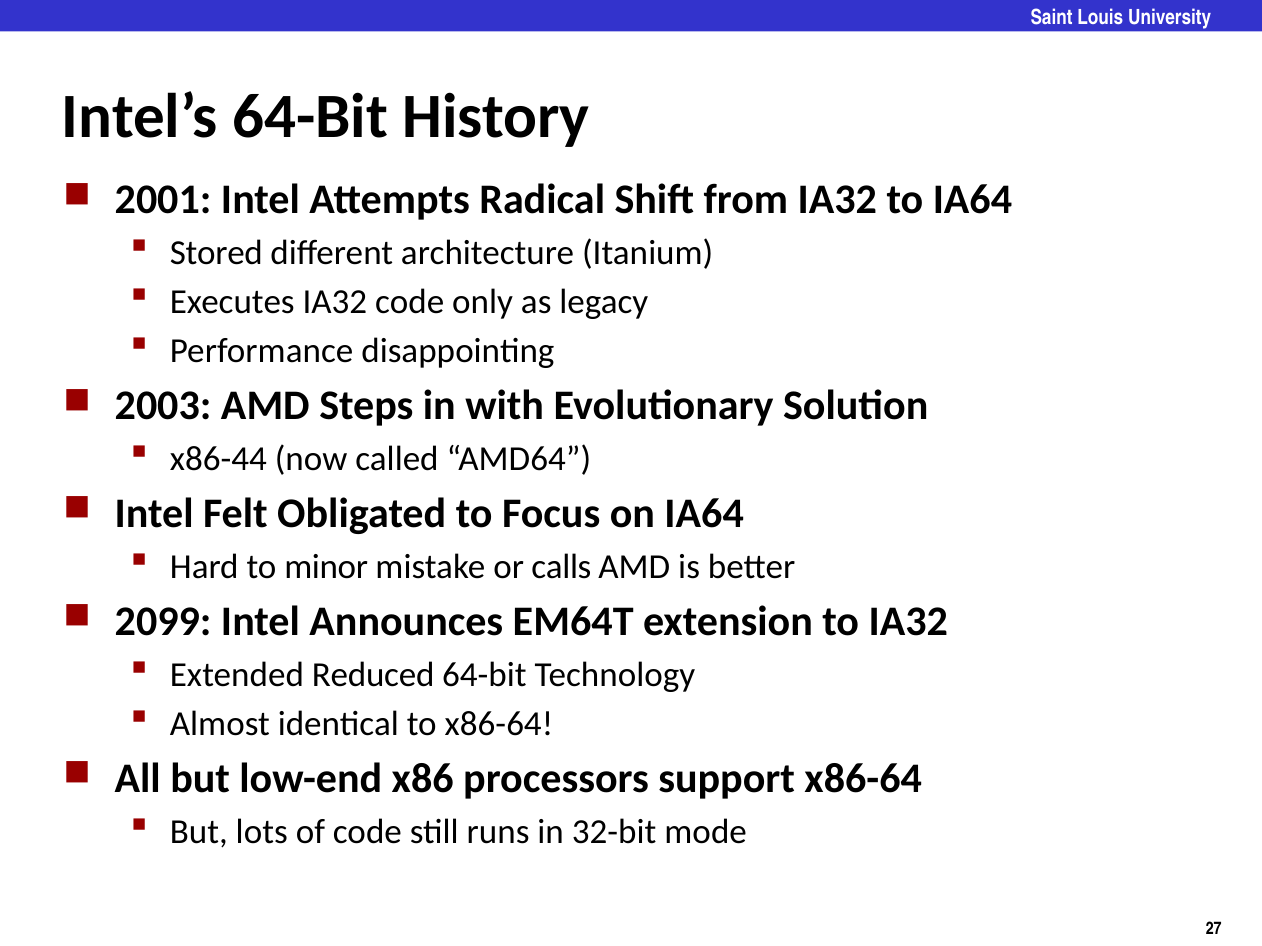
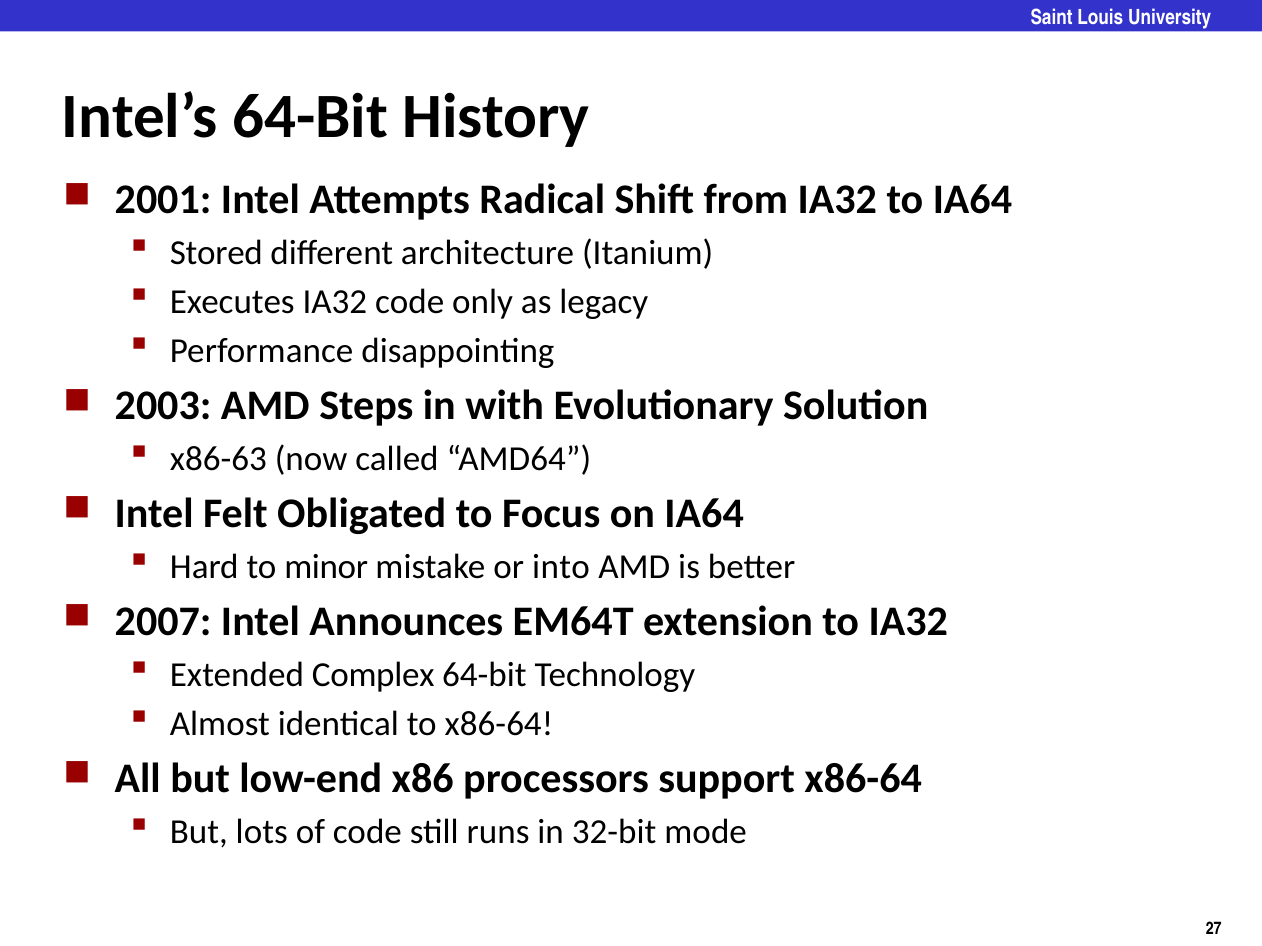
x86-44: x86-44 -> x86-63 (218, 459)
calls: calls -> into (561, 567)
2099: 2099 -> 2007 (163, 622)
Reduced: Reduced -> Complex (373, 675)
